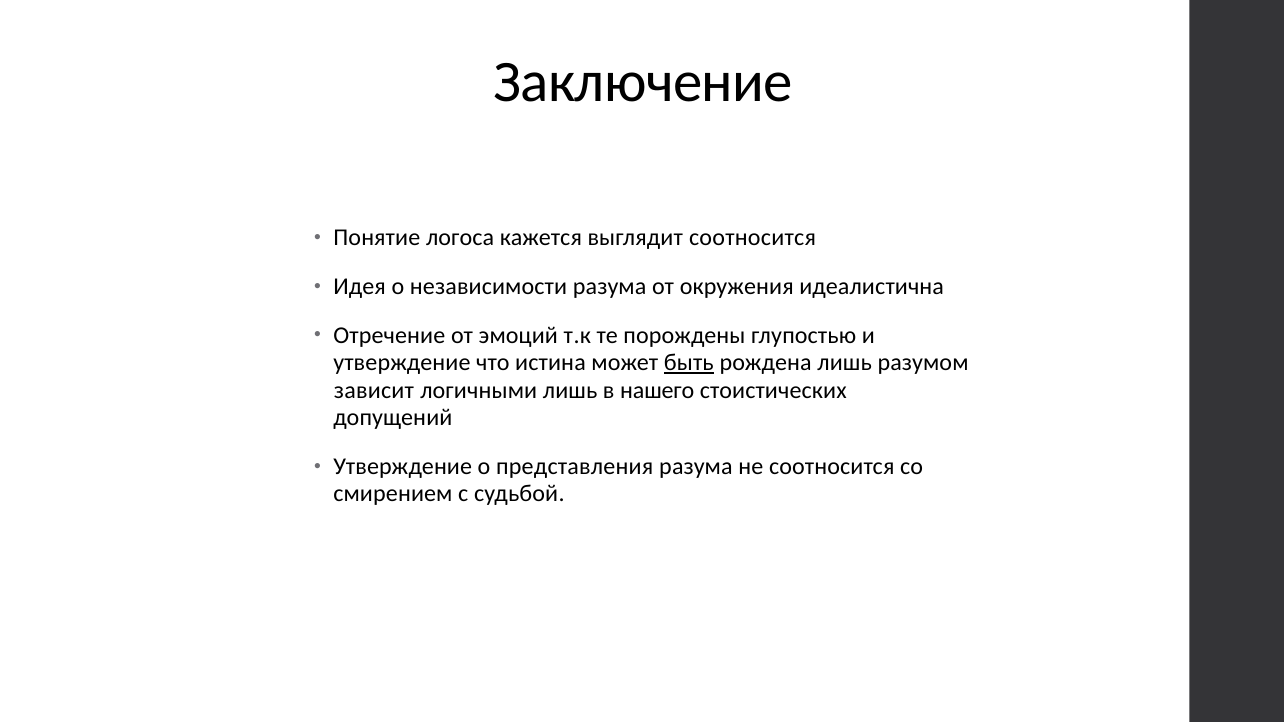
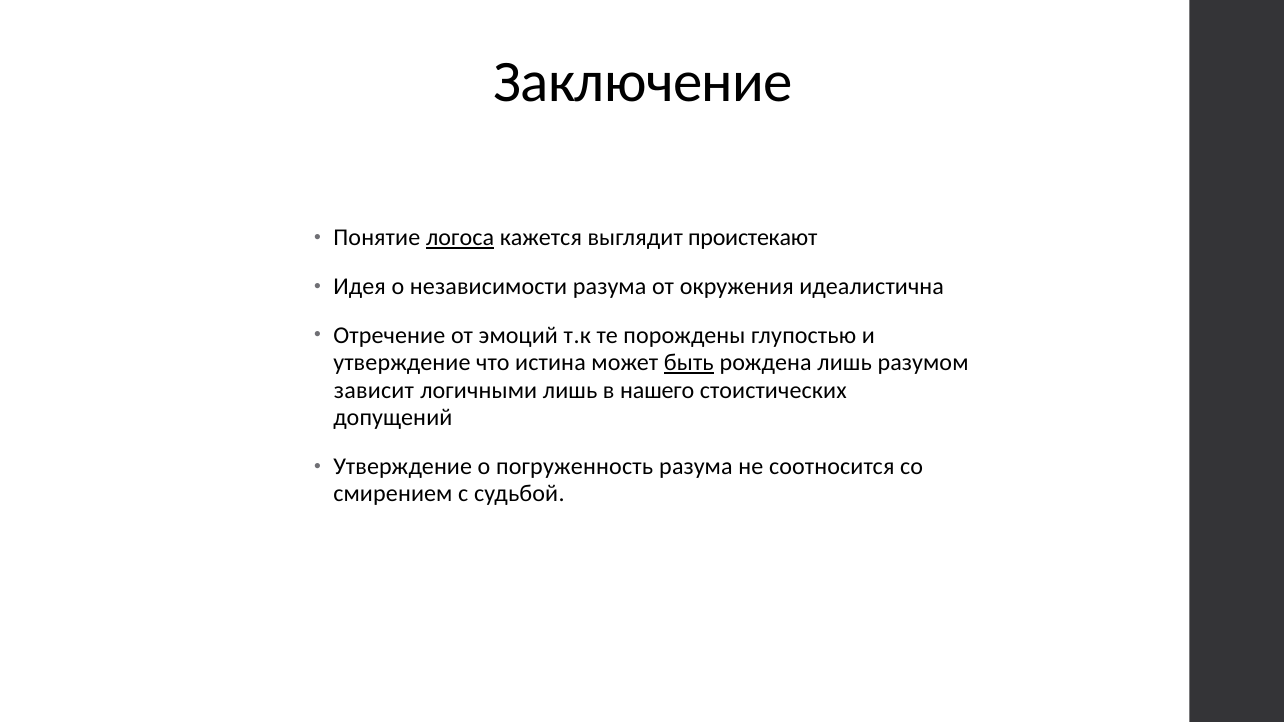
логоса underline: none -> present (460, 238)
выглядит соотносится: соотносится -> проистекают (753, 238)
представления: представления -> погруженность (575, 467)
